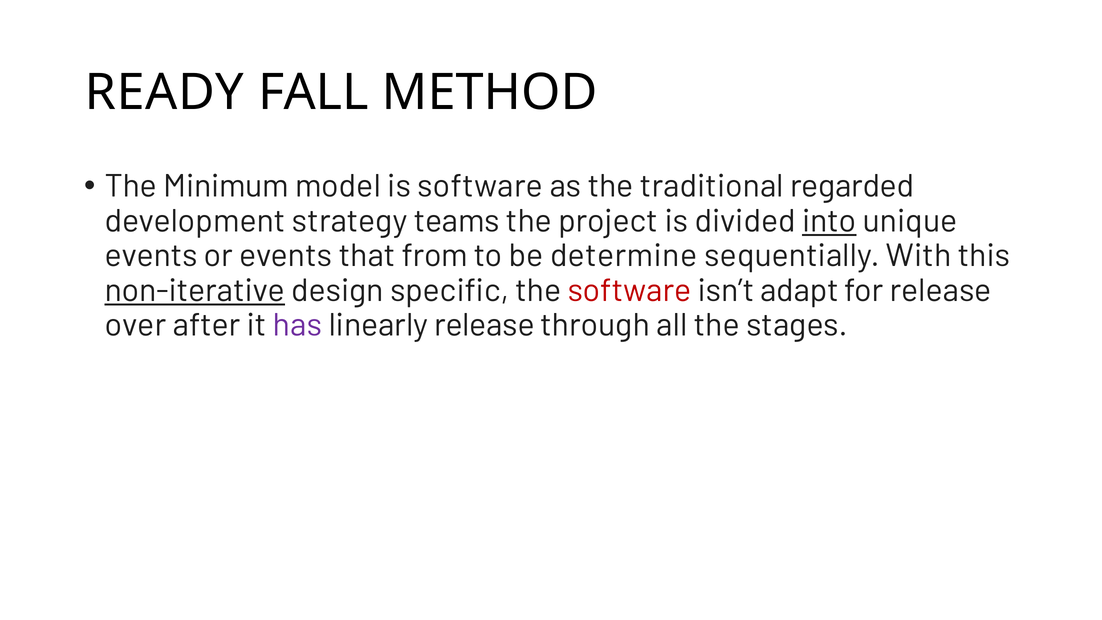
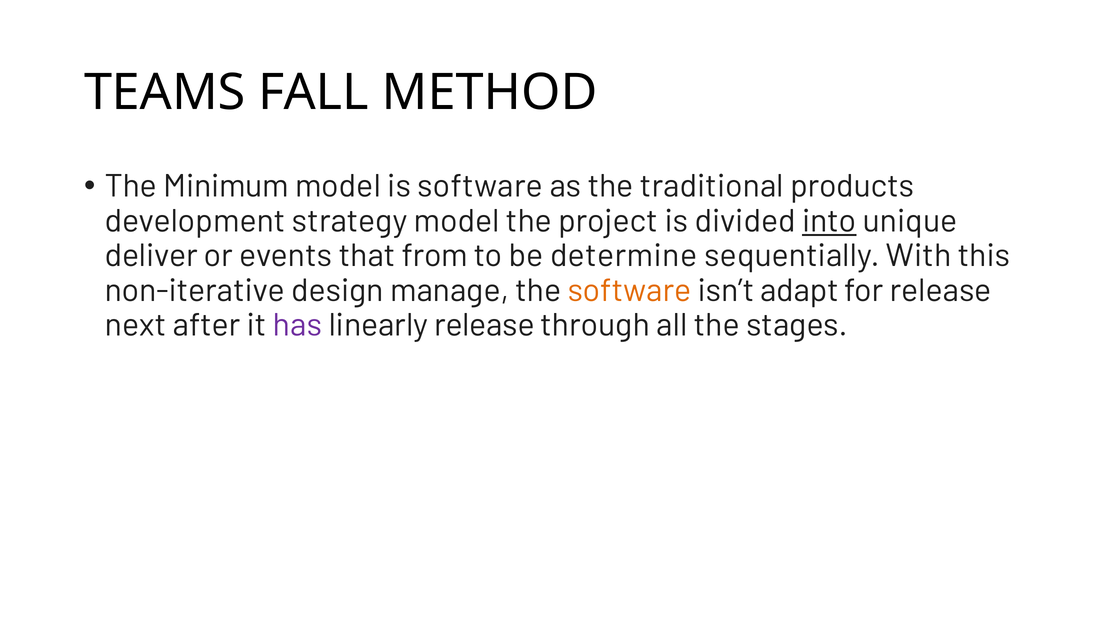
READY: READY -> TEAMS (165, 93)
regarded: regarded -> products (852, 186)
strategy teams: teams -> model (457, 221)
events: events -> deliver (151, 256)
non-iterative underline: present -> none (195, 290)
specific: specific -> manage (450, 290)
software colour: red -> orange (629, 290)
over: over -> next (135, 325)
